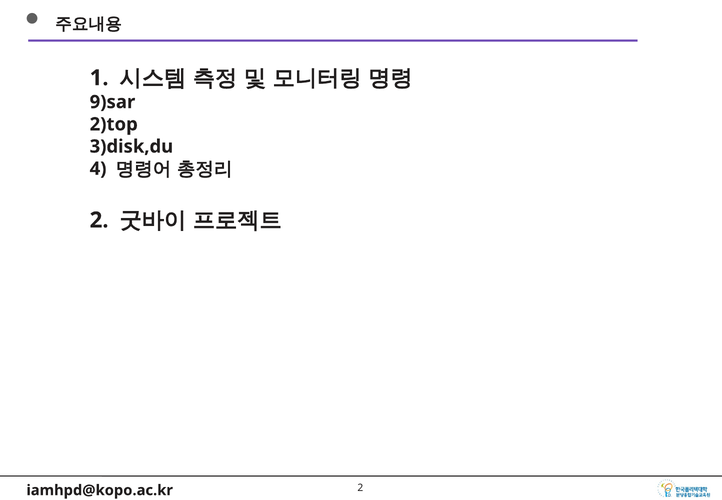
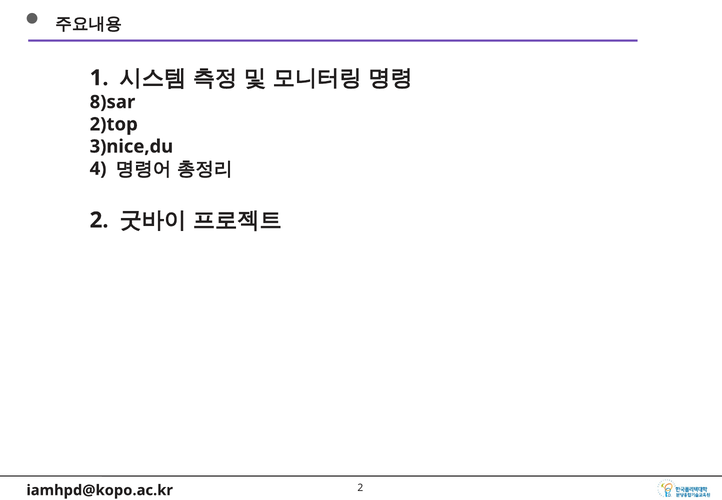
9)sar: 9)sar -> 8)sar (112, 102)
3)disk,du: 3)disk,du -> 3)nice,du (131, 146)
